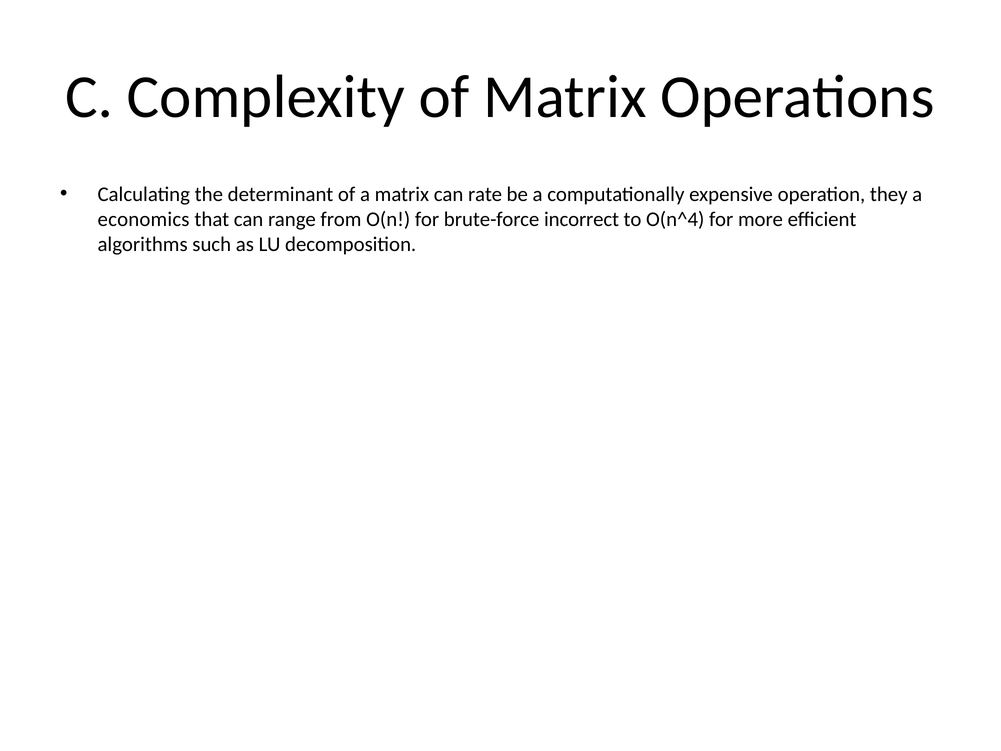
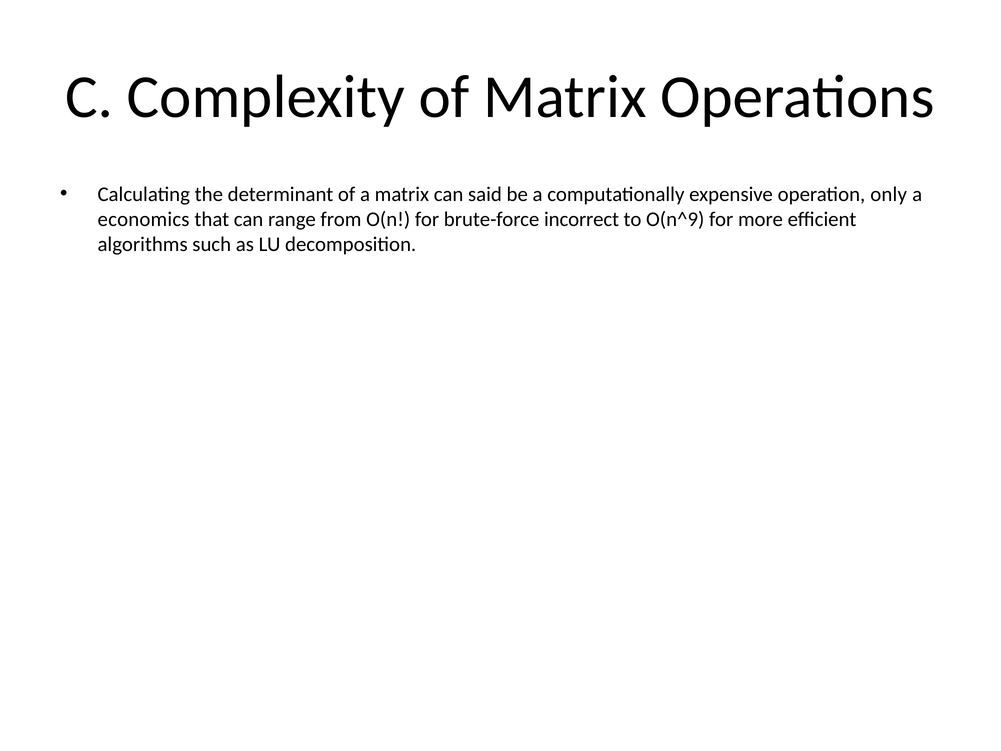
rate: rate -> said (485, 194)
they: they -> only (889, 194)
O(n^4: O(n^4 -> O(n^9 (675, 219)
